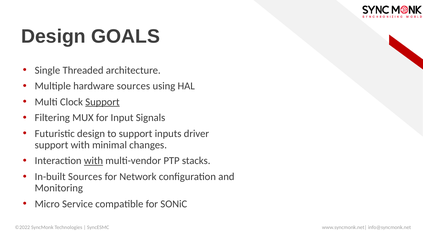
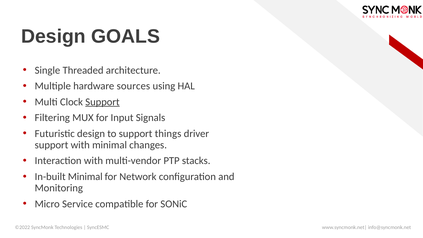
inputs: inputs -> things (168, 133)
with underline: present -> none (93, 161)
In-built Sources: Sources -> Minimal (85, 177)
